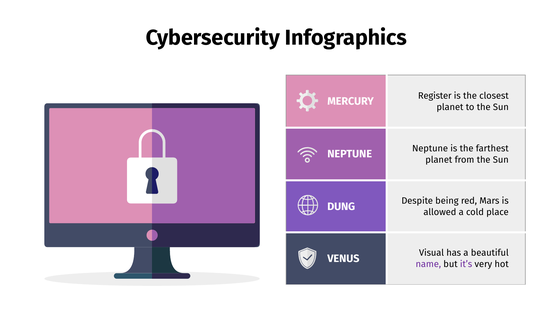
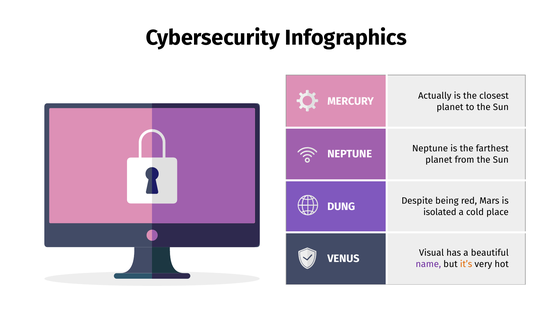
Register: Register -> Actually (435, 96)
allowed: allowed -> isolated (440, 212)
it’s colour: purple -> orange (466, 264)
